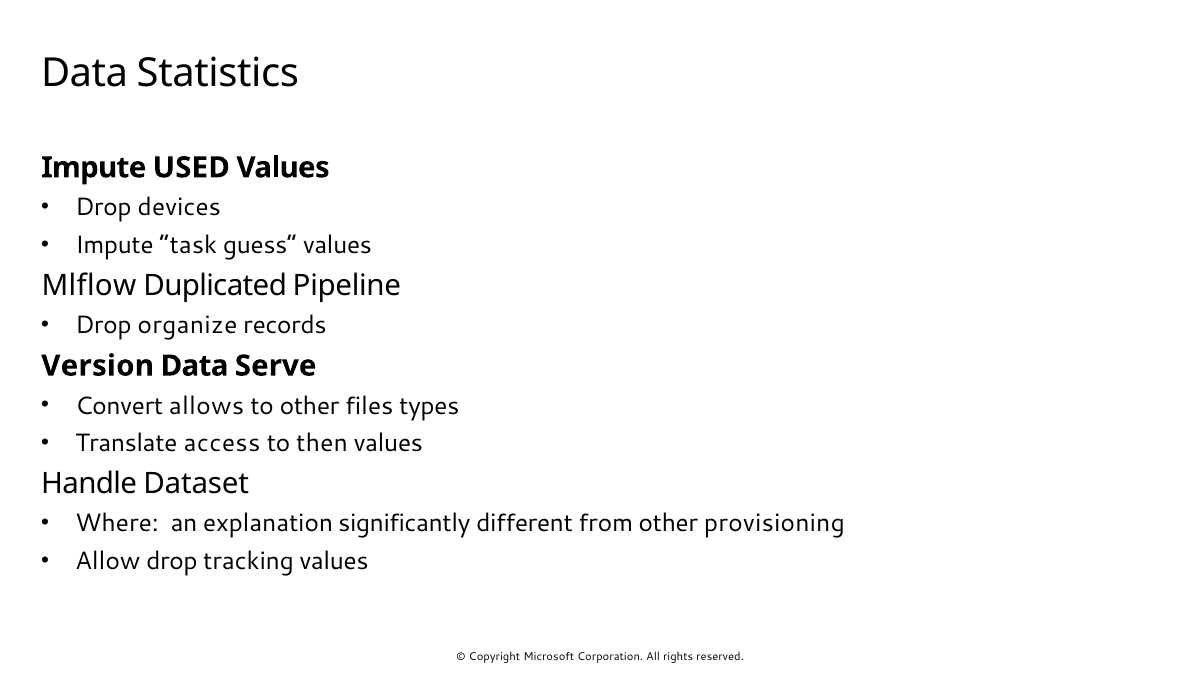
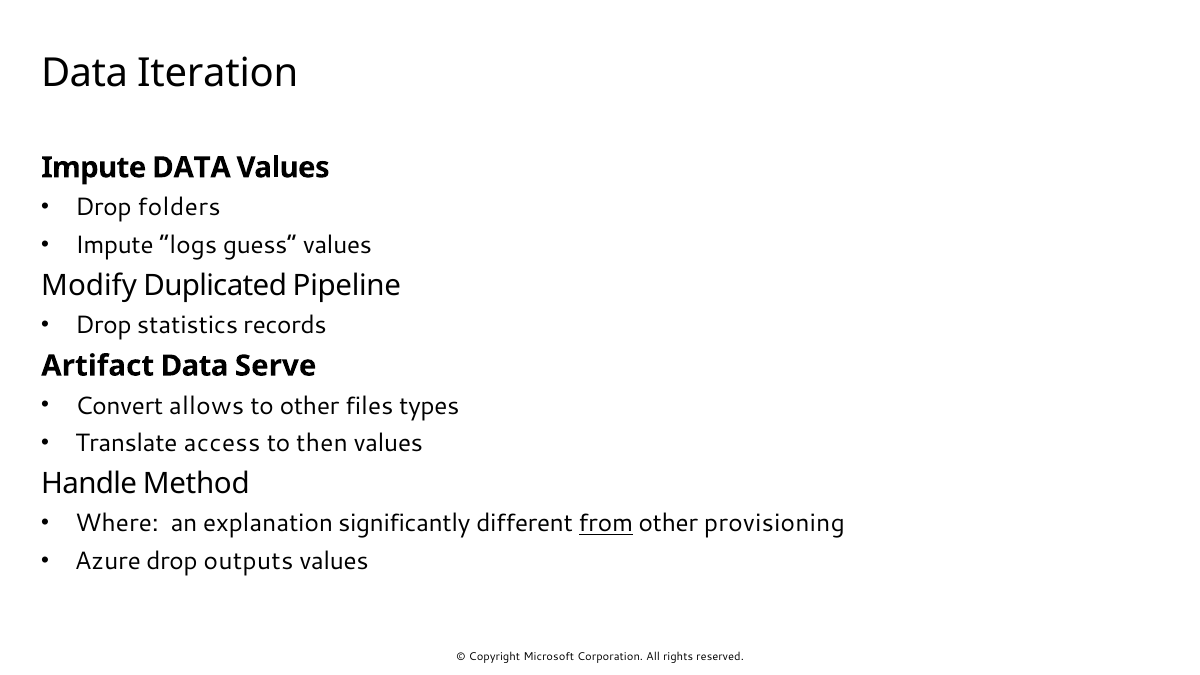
Statistics: Statistics -> Iteration (218, 74)
Impute USED: USED -> DATA (192, 168)
devices: devices -> folders (179, 208)
task: task -> logs (188, 245)
Mlflow: Mlflow -> Modify (89, 286)
organize: organize -> statistics (188, 325)
Version: Version -> Artifact (98, 366)
Dataset: Dataset -> Method (196, 484)
from underline: none -> present (606, 524)
Allow: Allow -> Azure (108, 561)
tracking: tracking -> outputs (248, 561)
